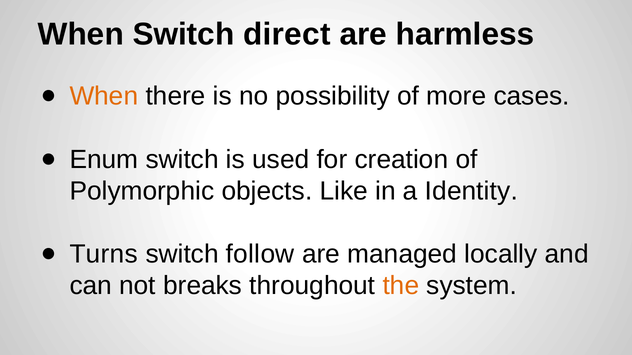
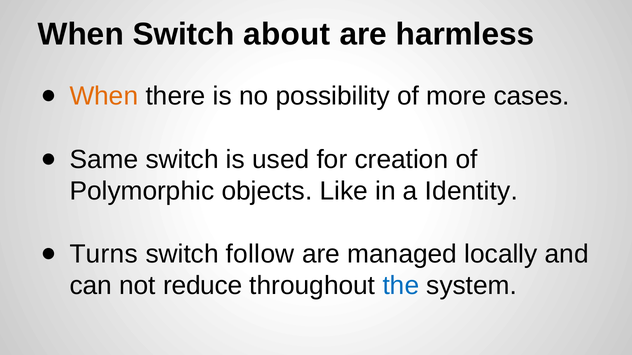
direct: direct -> about (287, 35)
Enum: Enum -> Same (104, 160)
breaks: breaks -> reduce (203, 286)
the colour: orange -> blue (401, 286)
